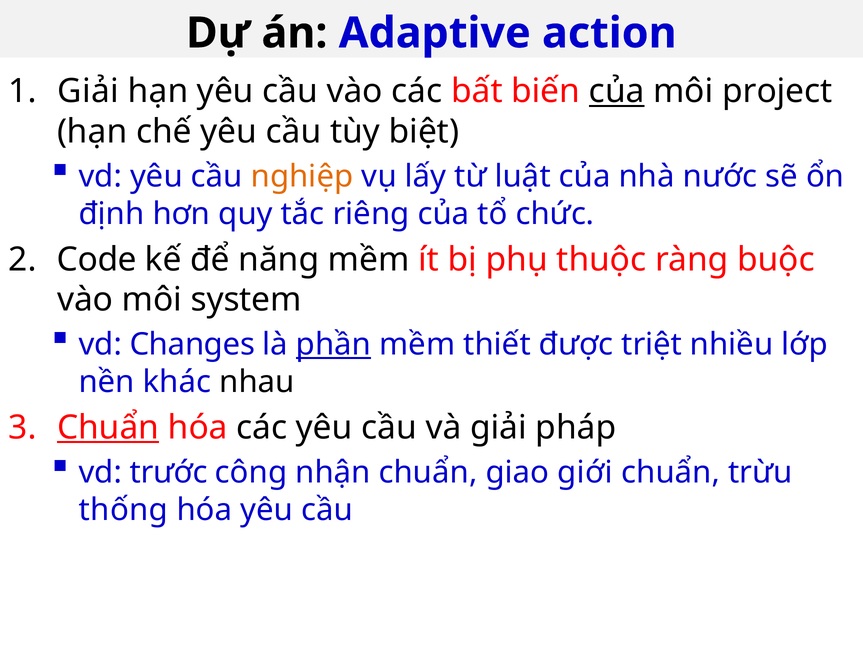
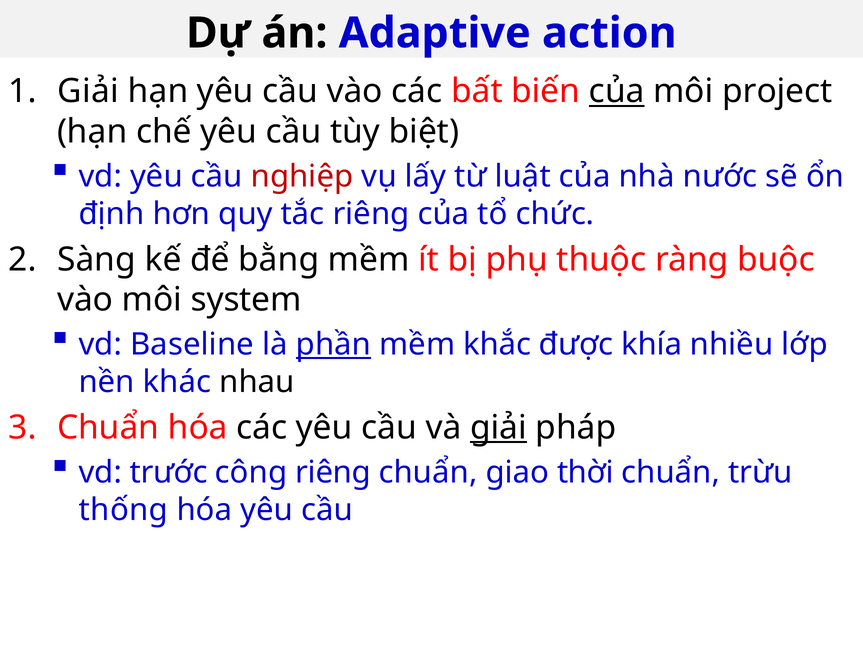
nghiệp colour: orange -> red (302, 177)
Code: Code -> Sàng (97, 260)
năng: năng -> bằng (279, 260)
Changes: Changes -> Baseline (192, 345)
thiết: thiết -> khắc (497, 345)
triệt: triệt -> khía (652, 345)
Chuẩn underline: present -> none (108, 428)
giải underline: none -> present (498, 428)
công nhận: nhận -> riêng (333, 473)
giới: giới -> thời (585, 473)
